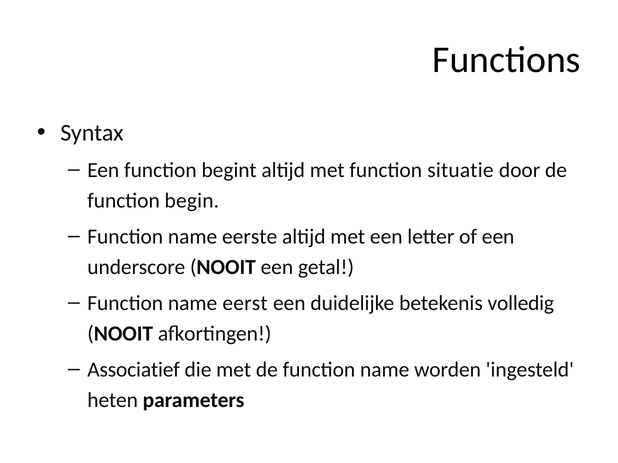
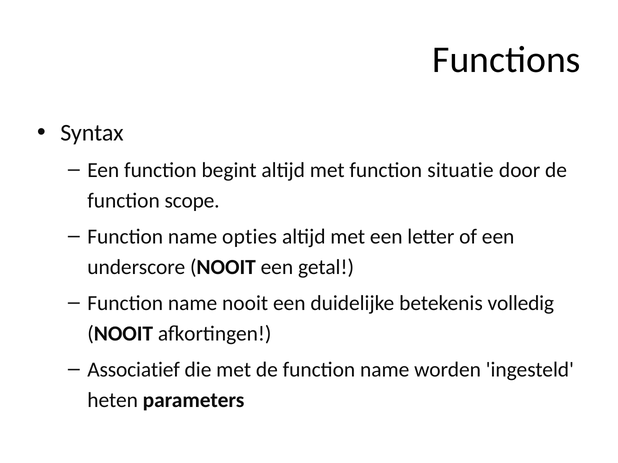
begin: begin -> scope (192, 201)
eerste: eerste -> opties (250, 237)
name eerst: eerst -> nooit (245, 303)
